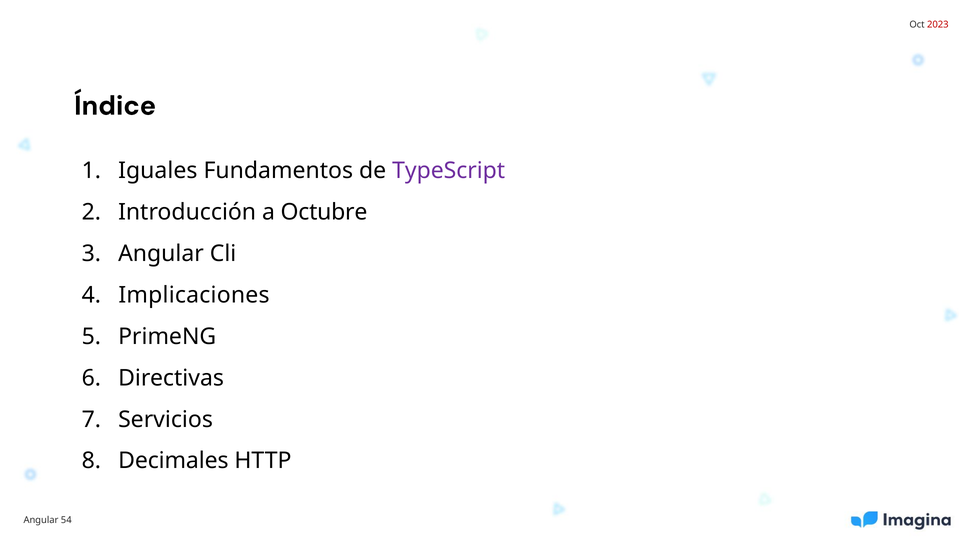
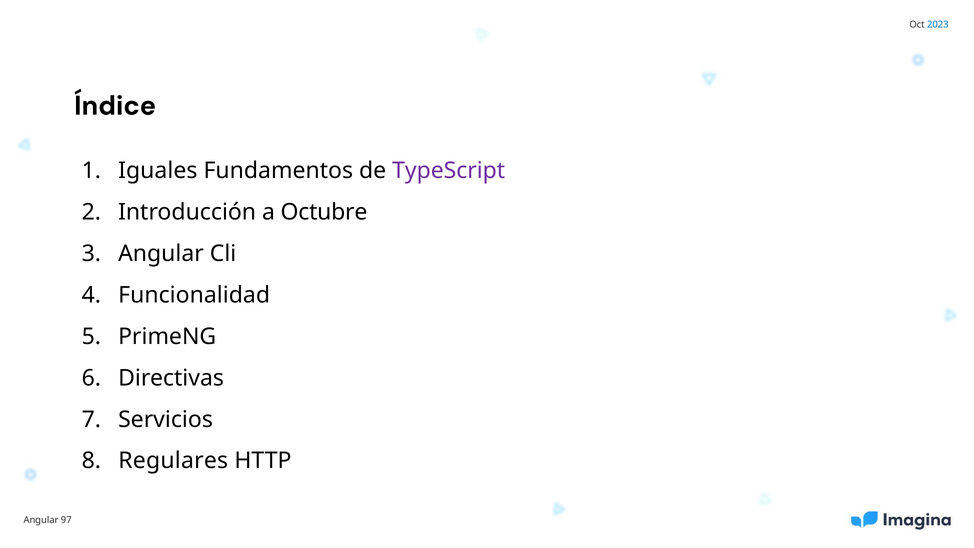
2023 colour: red -> blue (938, 25)
Implicaciones: Implicaciones -> Funcionalidad (194, 295)
Decimales: Decimales -> Regulares (173, 461)
54: 54 -> 97 (66, 520)
